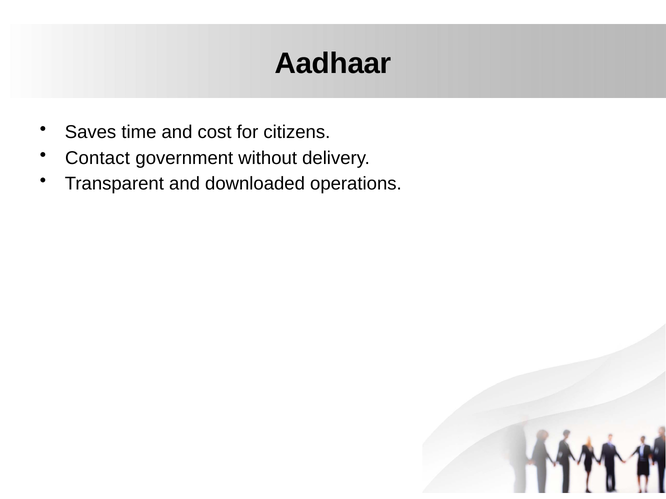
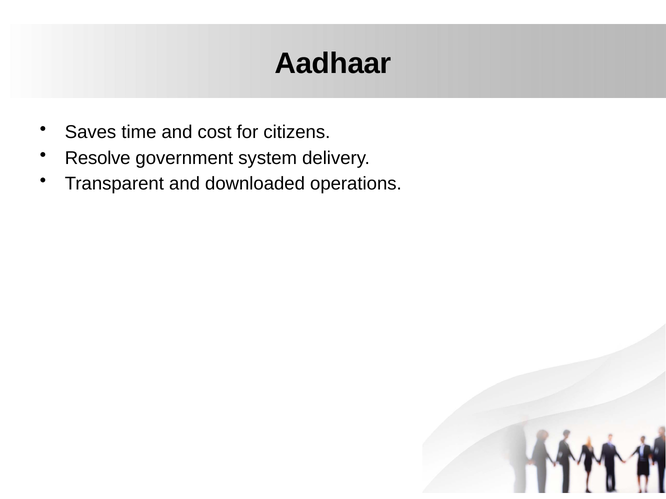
Contact: Contact -> Resolve (98, 158)
without: without -> system (268, 158)
